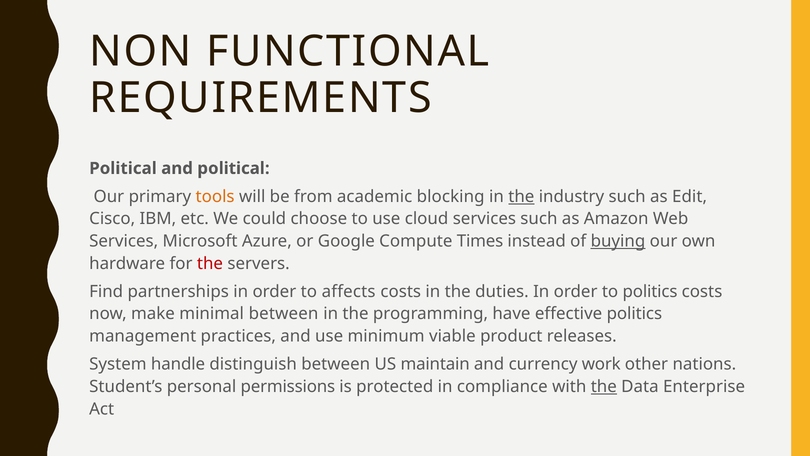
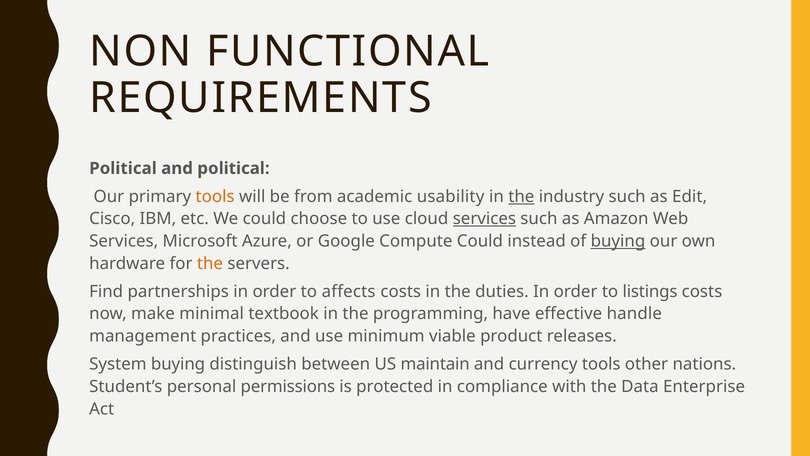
blocking: blocking -> usability (451, 196)
services underline: none -> present (484, 219)
Compute Times: Times -> Could (480, 241)
the colour: red -> orange (210, 263)
to politics: politics -> listings (650, 291)
minimal between: between -> textbook (284, 314)
effective politics: politics -> handle (634, 314)
System handle: handle -> buying (178, 364)
currency work: work -> tools (601, 364)
the underline: present -> none (604, 386)
